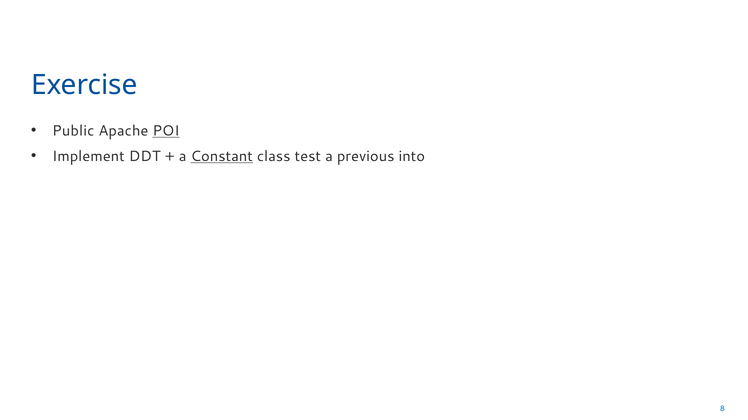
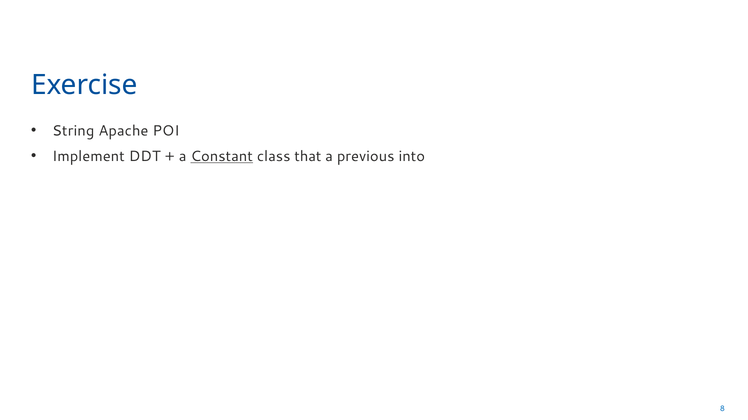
Public: Public -> String (73, 131)
POI underline: present -> none (166, 131)
test: test -> that (308, 157)
